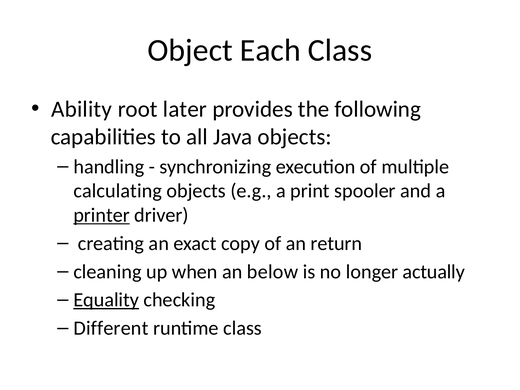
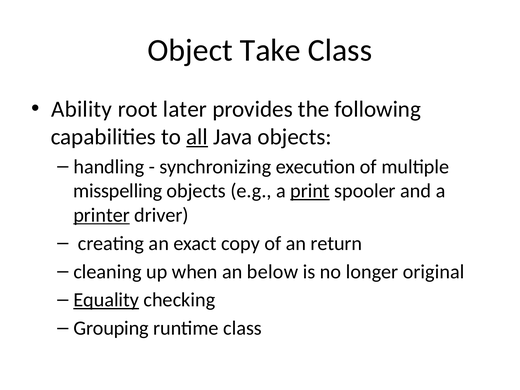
Each: Each -> Take (270, 50)
all underline: none -> present (197, 137)
calculating: calculating -> misspelling (118, 191)
print underline: none -> present (310, 191)
actually: actually -> original (434, 272)
Different: Different -> Grouping (111, 328)
